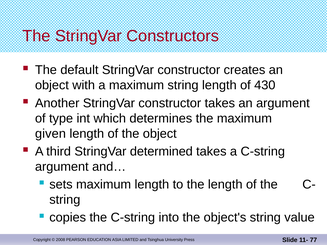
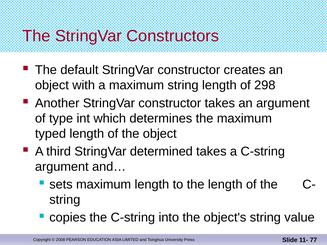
430: 430 -> 298 (265, 85)
given: given -> typed (51, 134)
